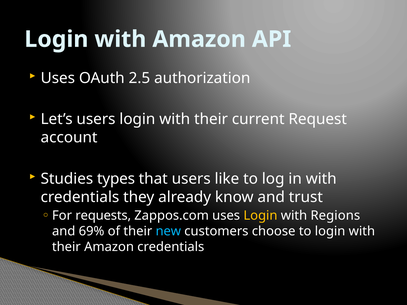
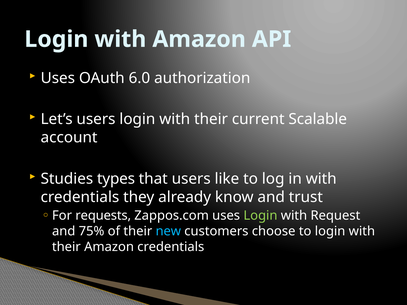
2.5: 2.5 -> 6.0 (139, 78)
Request: Request -> Scalable (318, 119)
Login colour: yellow -> light green (260, 216)
Regions: Regions -> Request (335, 216)
69%: 69% -> 75% (92, 231)
